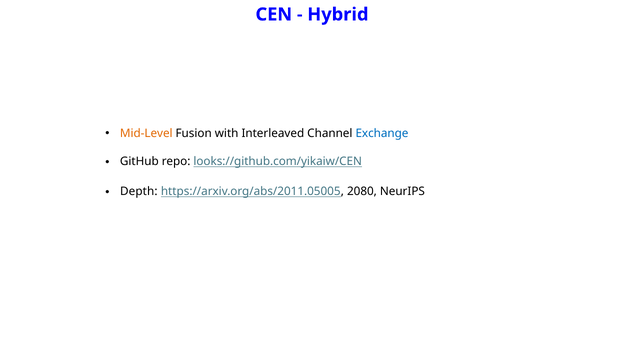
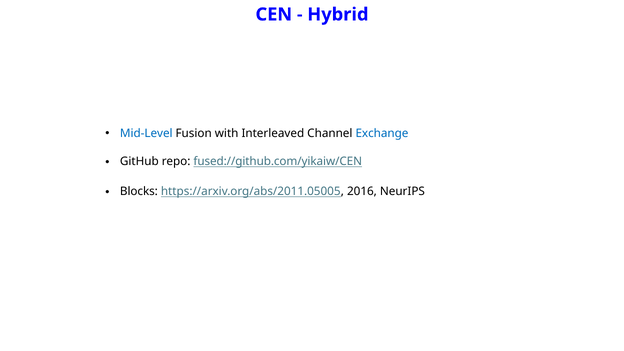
Mid-Level colour: orange -> blue (146, 134)
looks://github.com/yikaiw/CEN: looks://github.com/yikaiw/CEN -> fused://github.com/yikaiw/CEN (278, 162)
Depth: Depth -> Blocks (139, 192)
2080: 2080 -> 2016 (362, 192)
